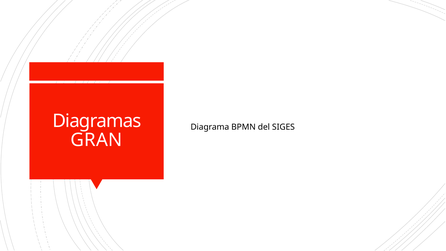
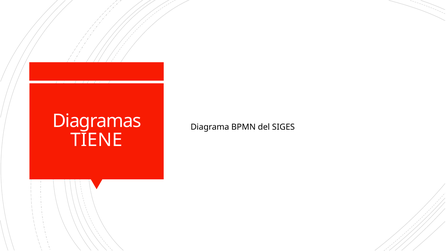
GRAN: GRAN -> TIENE (96, 140)
